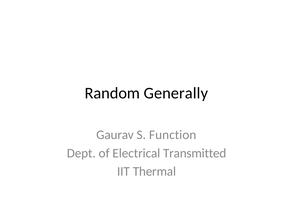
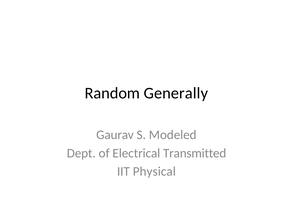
Function: Function -> Modeled (173, 135)
Thermal: Thermal -> Physical (154, 171)
